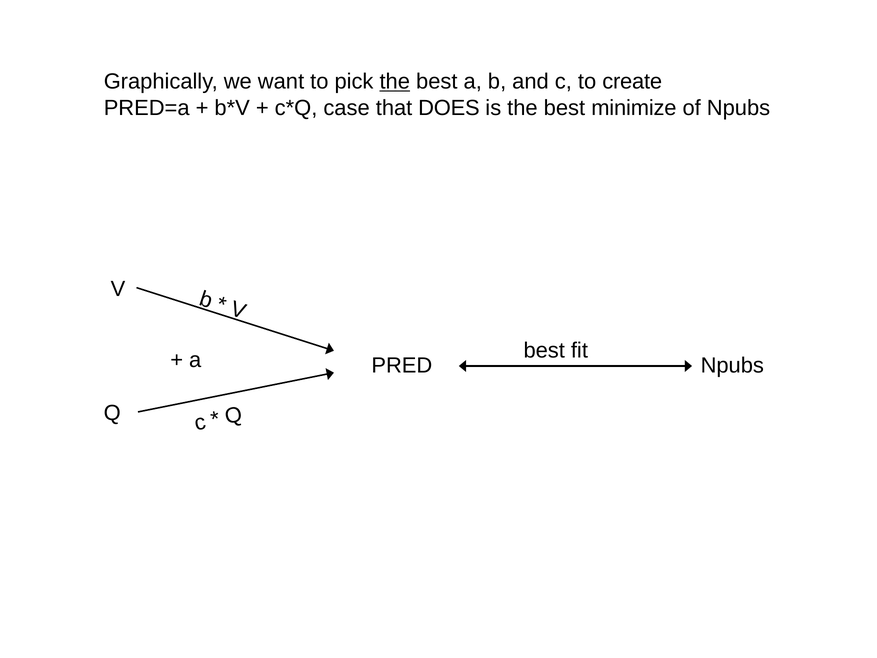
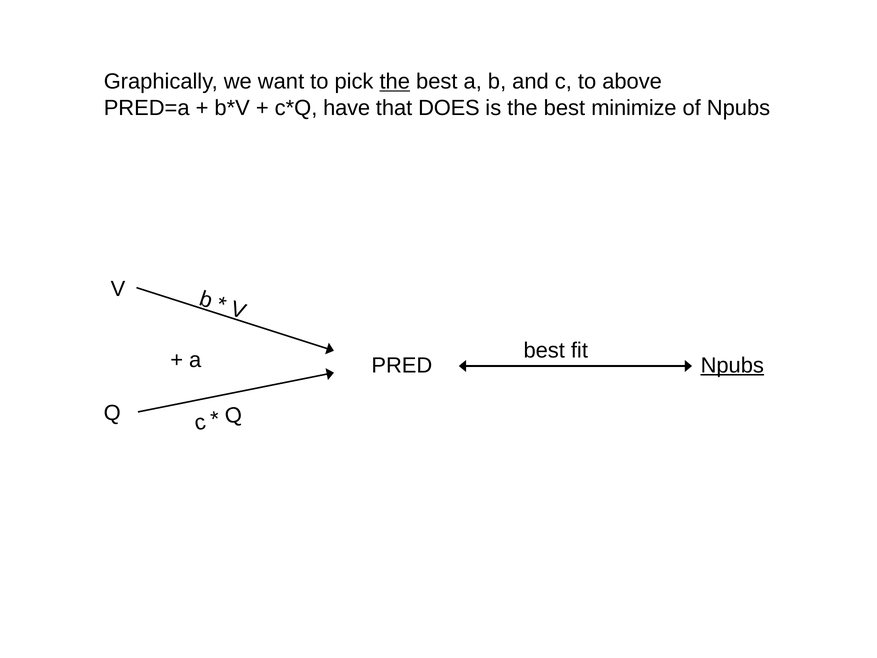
create: create -> above (632, 82)
case: case -> have (347, 108)
Npubs underline: none -> present (732, 365)
